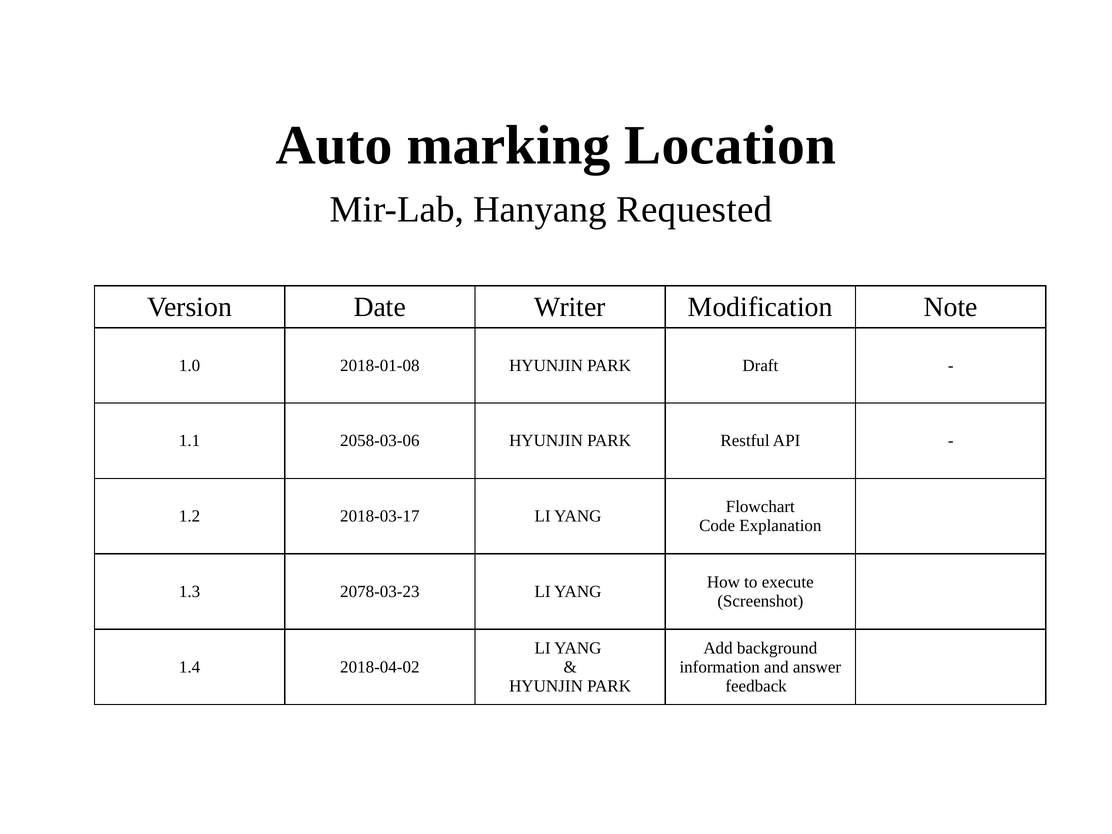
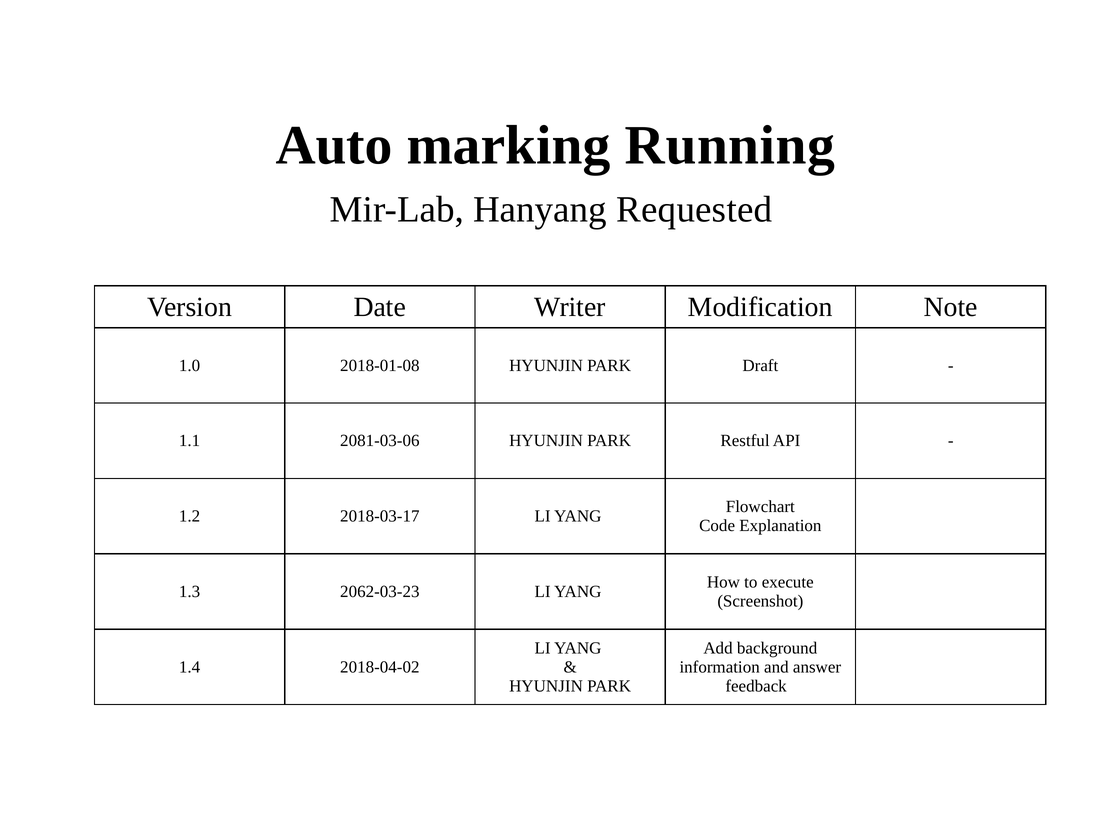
Location: Location -> Running (730, 146)
2058-03-06: 2058-03-06 -> 2081-03-06 (380, 441)
2078-03-23: 2078-03-23 -> 2062-03-23 (380, 592)
